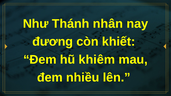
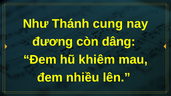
nhân: nhân -> cung (108, 24)
khiết: khiết -> dâng (119, 42)
